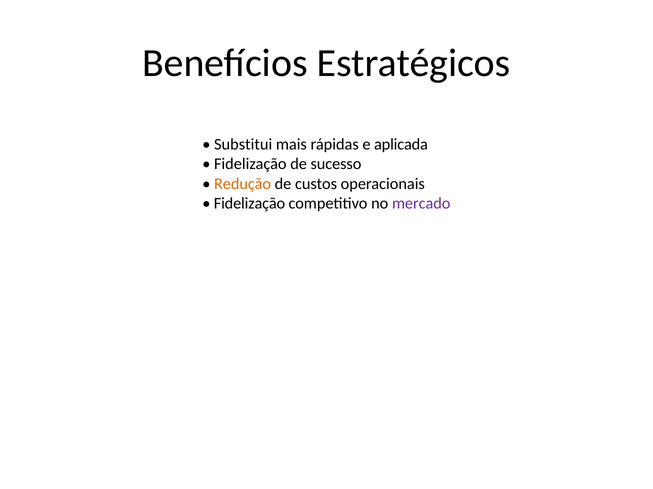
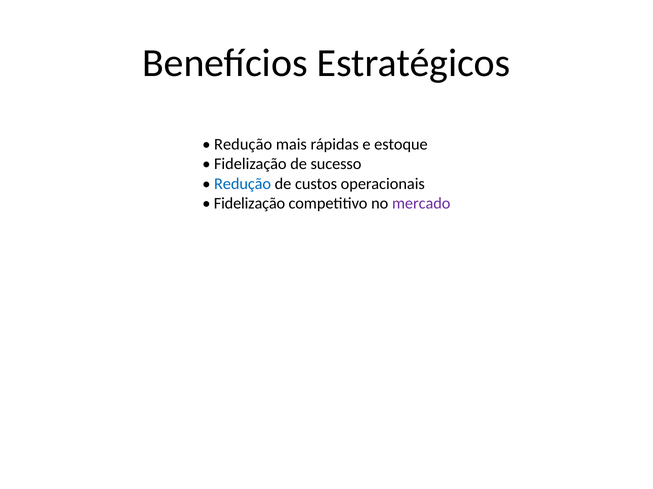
Substitui: Substitui -> Redução (243, 145)
aplicada: aplicada -> estoque (401, 145)
Redução colour: orange -> blue (243, 184)
